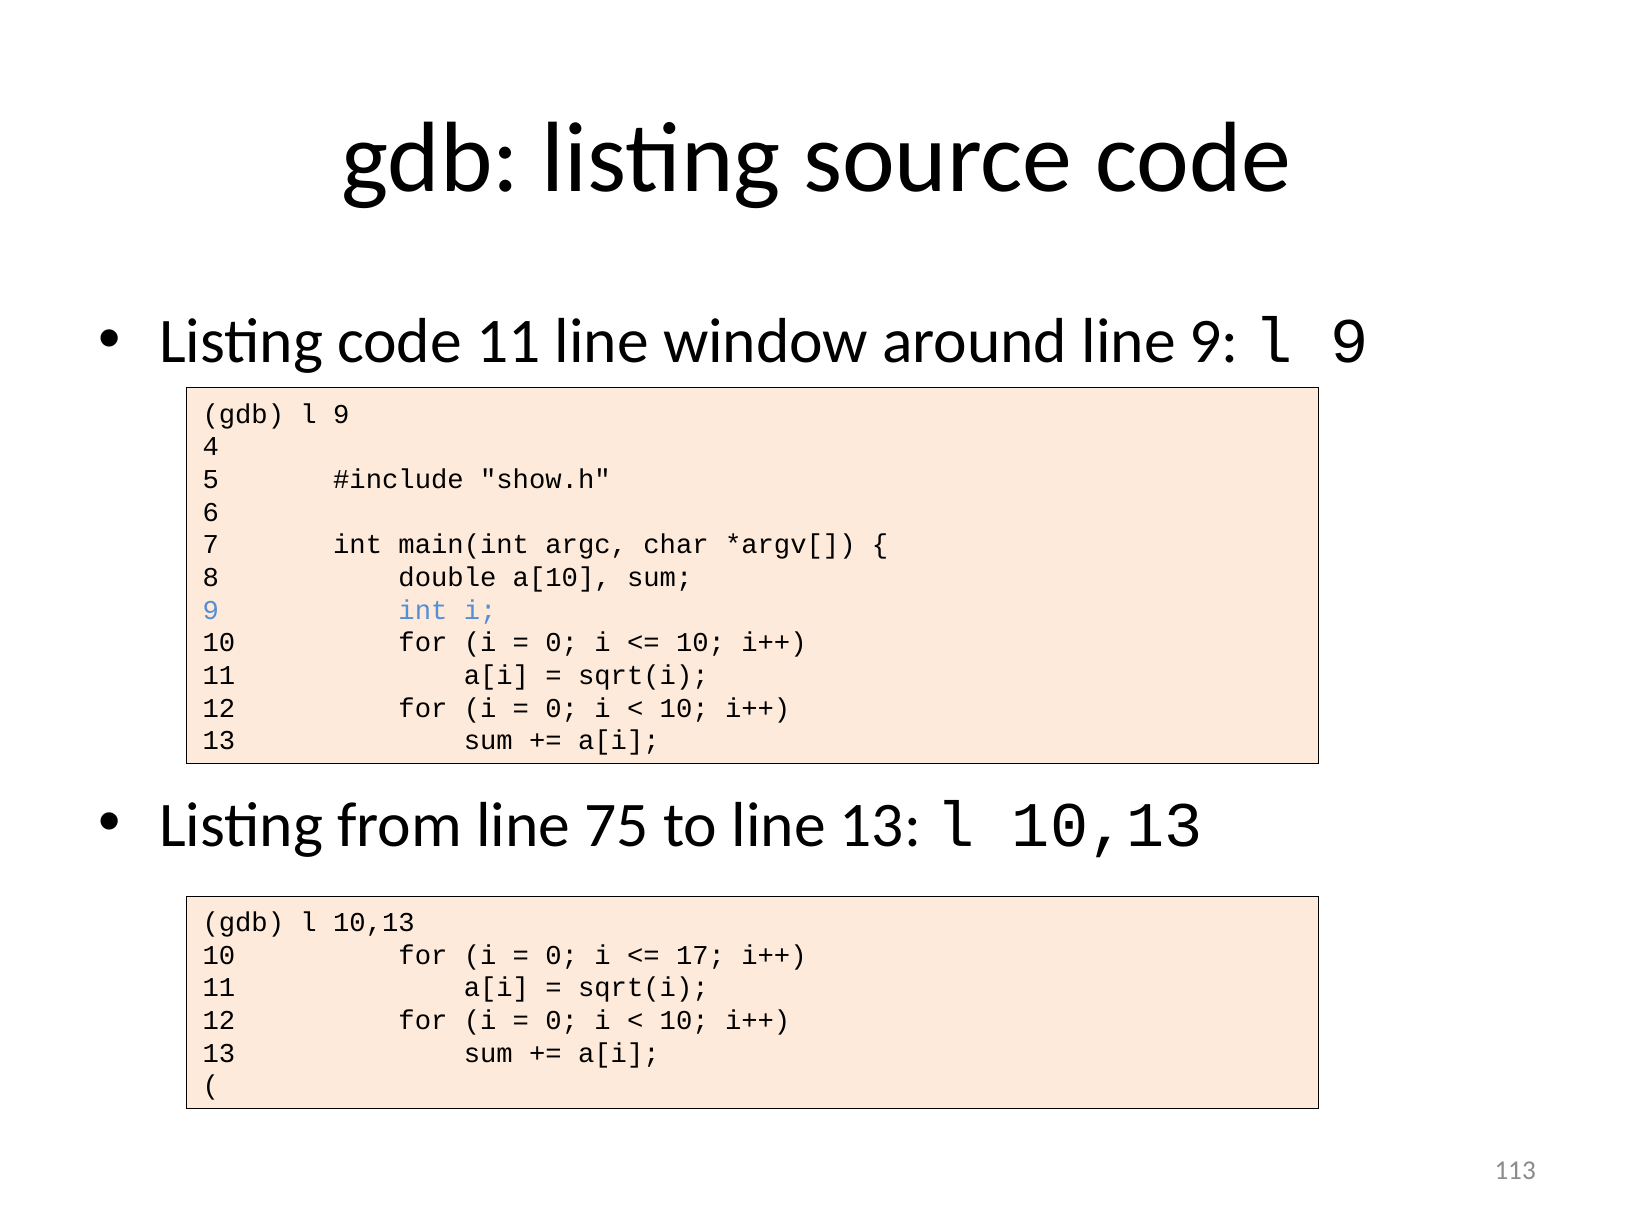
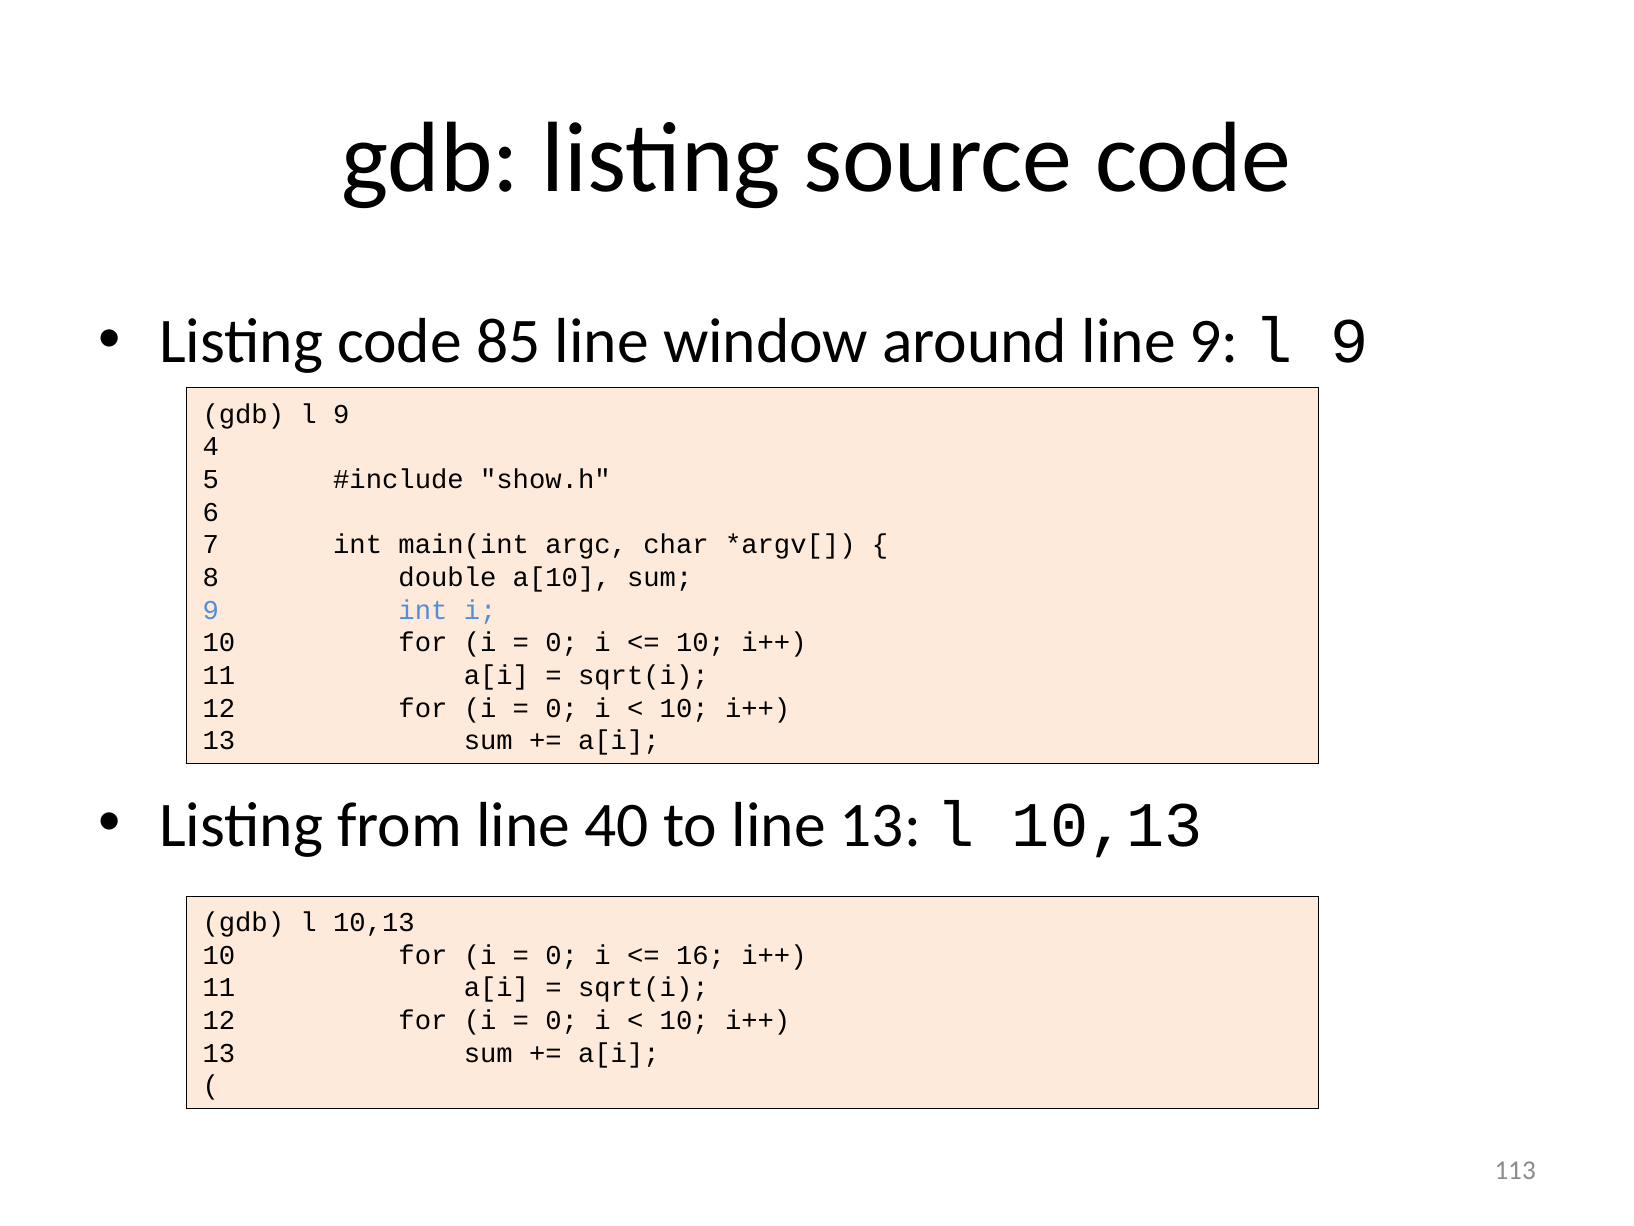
code 11: 11 -> 85 (509, 342)
75: 75 -> 40 (617, 825)
17: 17 -> 16 (701, 955)
